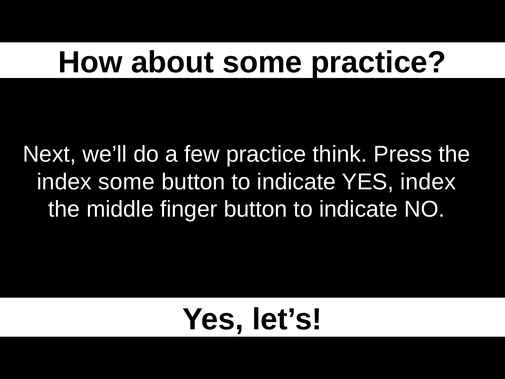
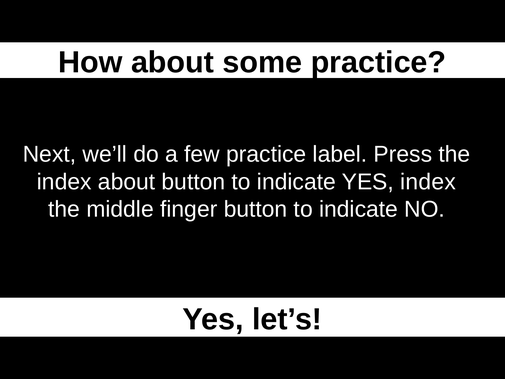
think: think -> label (340, 154)
index some: some -> about (127, 182)
